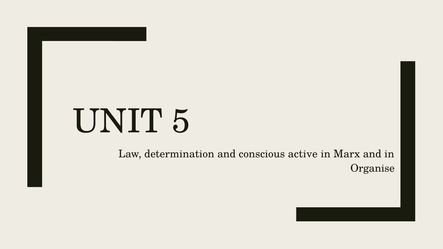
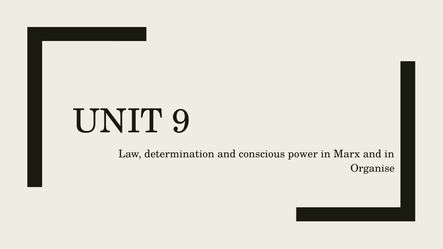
5: 5 -> 9 (181, 121)
active: active -> power (303, 154)
